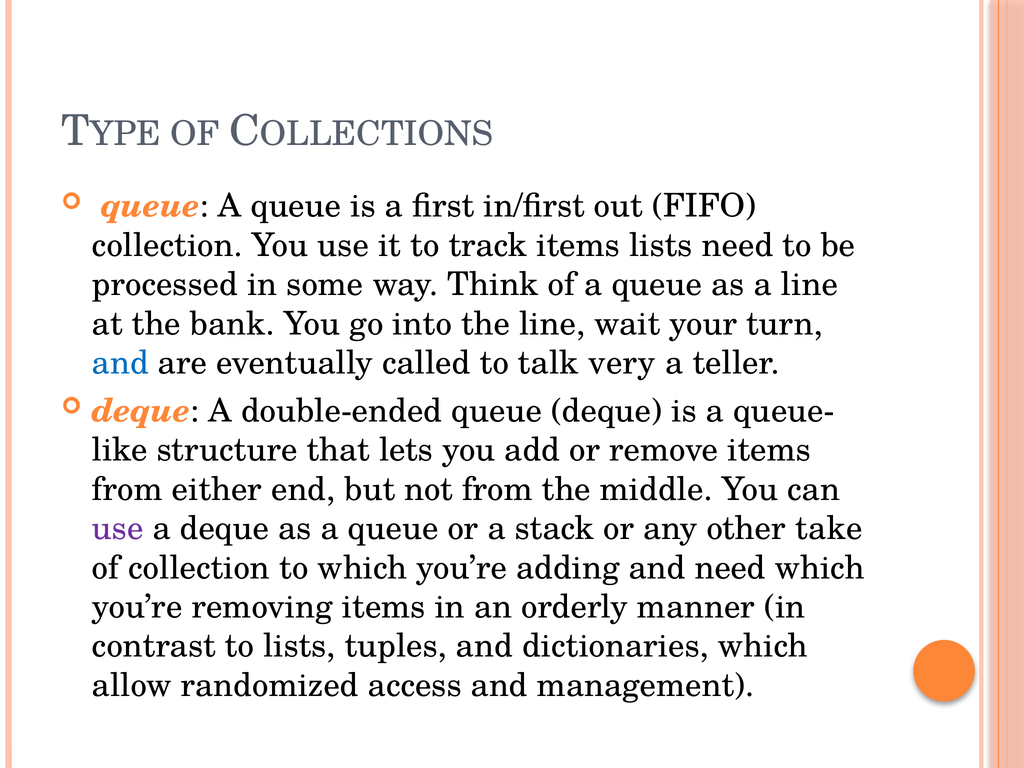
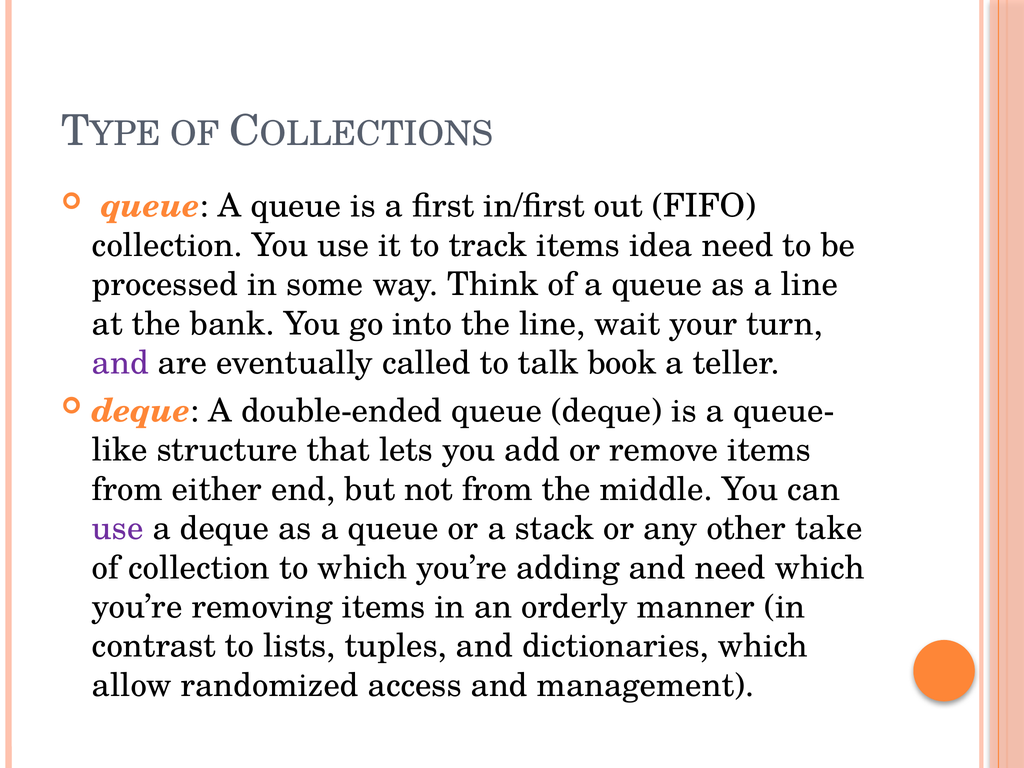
items lists: lists -> idea (661, 245)
and colour: blue -> purple (120, 363)
very: very -> book (622, 363)
